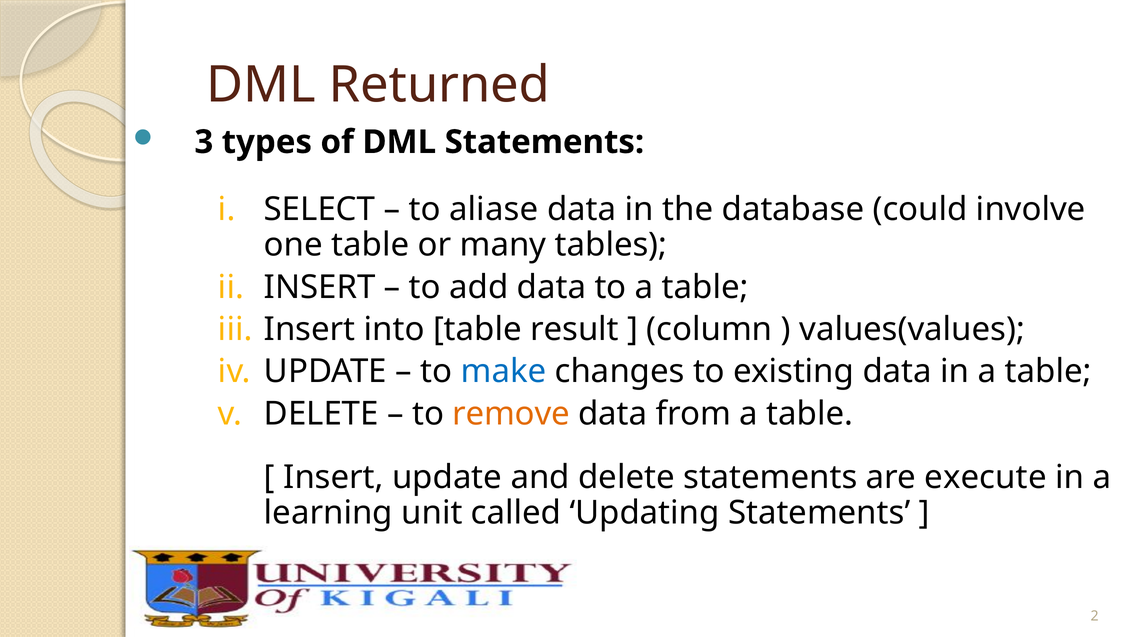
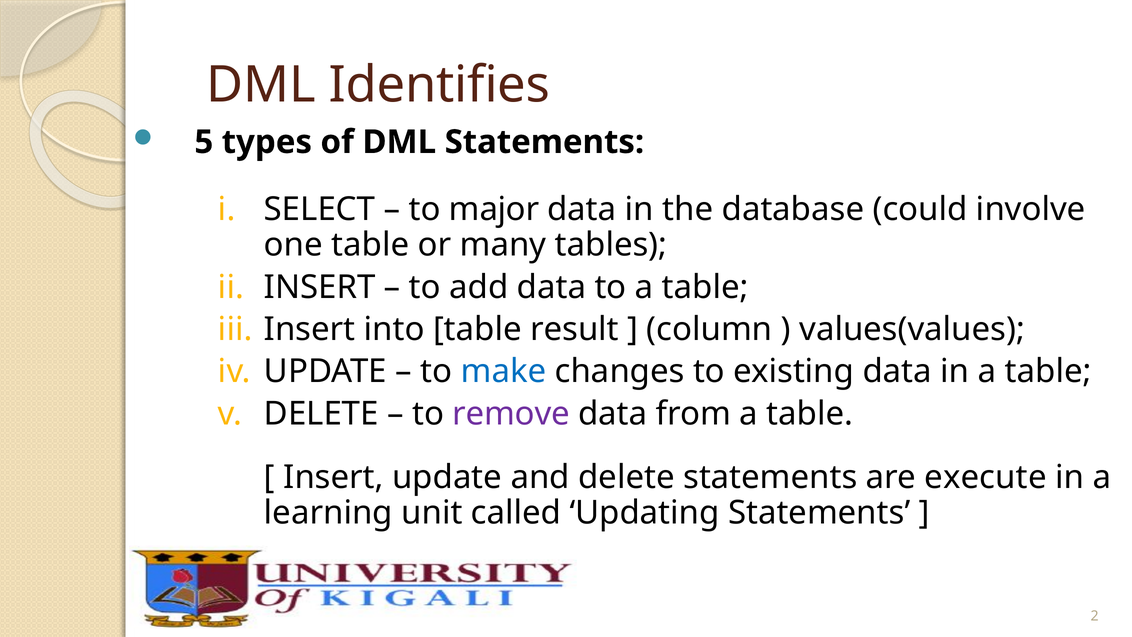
Returned: Returned -> Identifies (440, 85)
3: 3 -> 5 (204, 142)
aliase: aliase -> major (494, 209)
remove colour: orange -> purple (511, 414)
